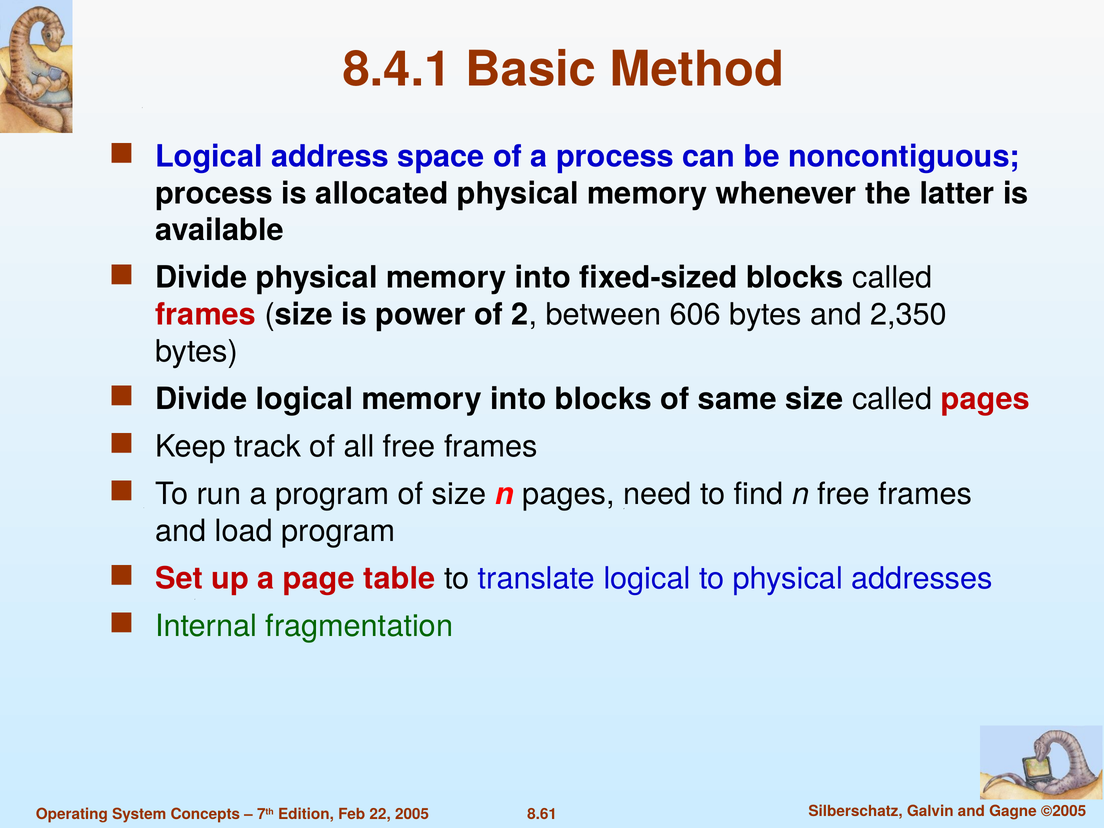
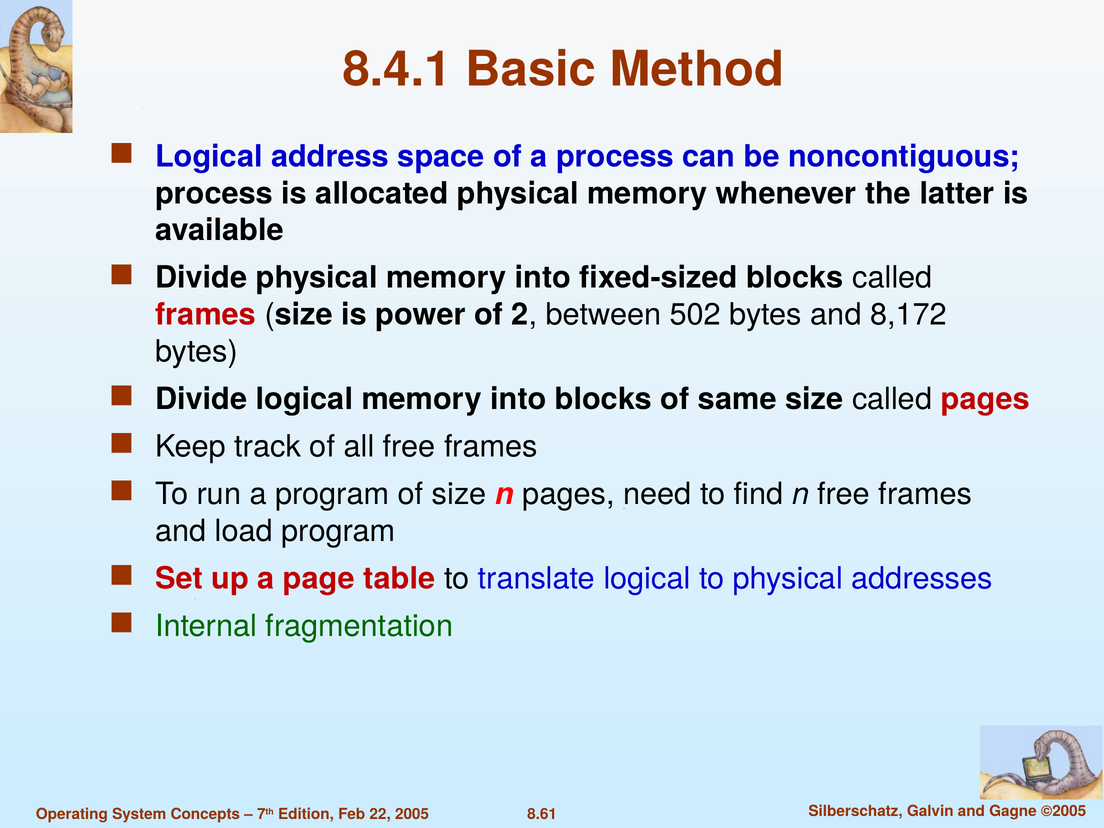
606: 606 -> 502 (695, 315)
2,350: 2,350 -> 8,172 (908, 315)
